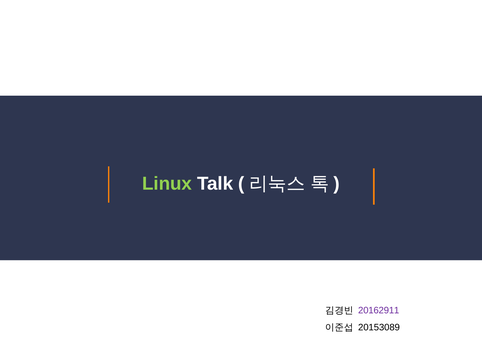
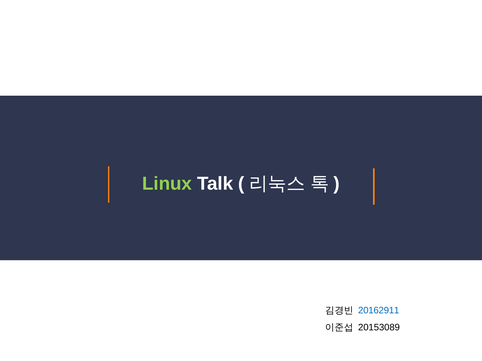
20162911 colour: purple -> blue (379, 311)
